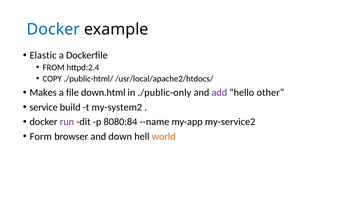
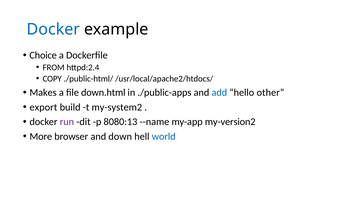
Elastic: Elastic -> Choice (43, 55)
./public-only: ./public-only -> ./public-apps (164, 92)
add colour: purple -> blue (219, 92)
service: service -> export (43, 107)
8080:84: 8080:84 -> 8080:13 (120, 122)
my-service2: my-service2 -> my-version2 (230, 122)
Form: Form -> More (41, 136)
world colour: orange -> blue (164, 136)
